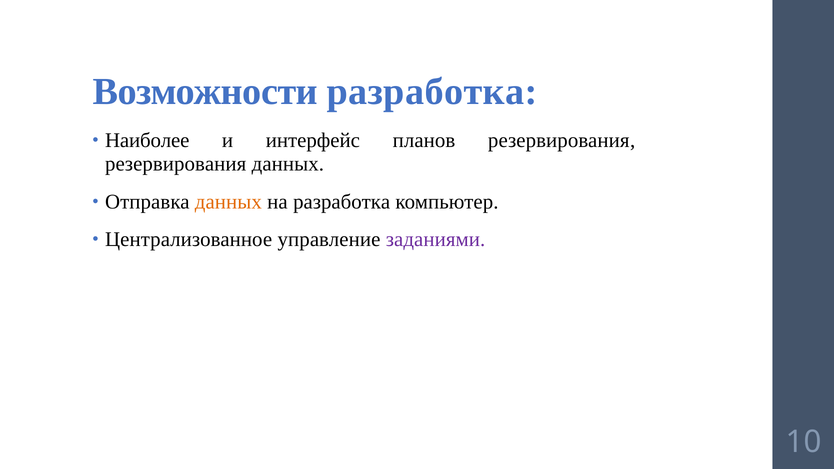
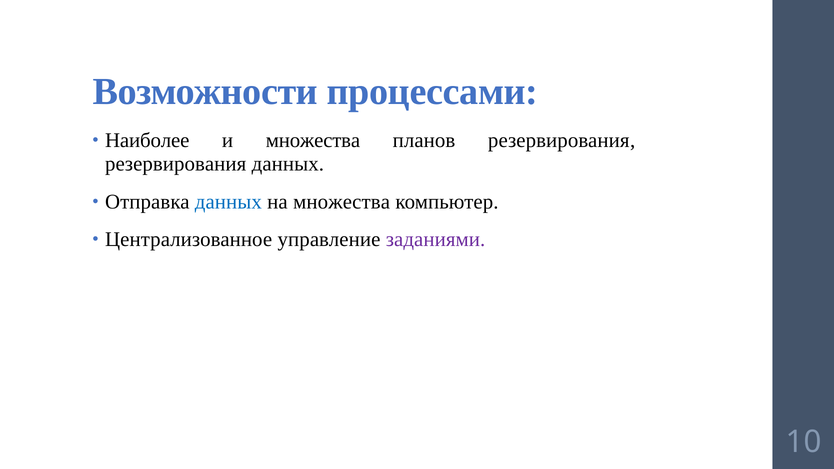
Возможности разработка: разработка -> процессами (432, 92)
и интерфейс: интерфейс -> множества (313, 140)
данных colour: orange -> blue (228, 202)
на разработка: разработка -> множества (342, 202)
